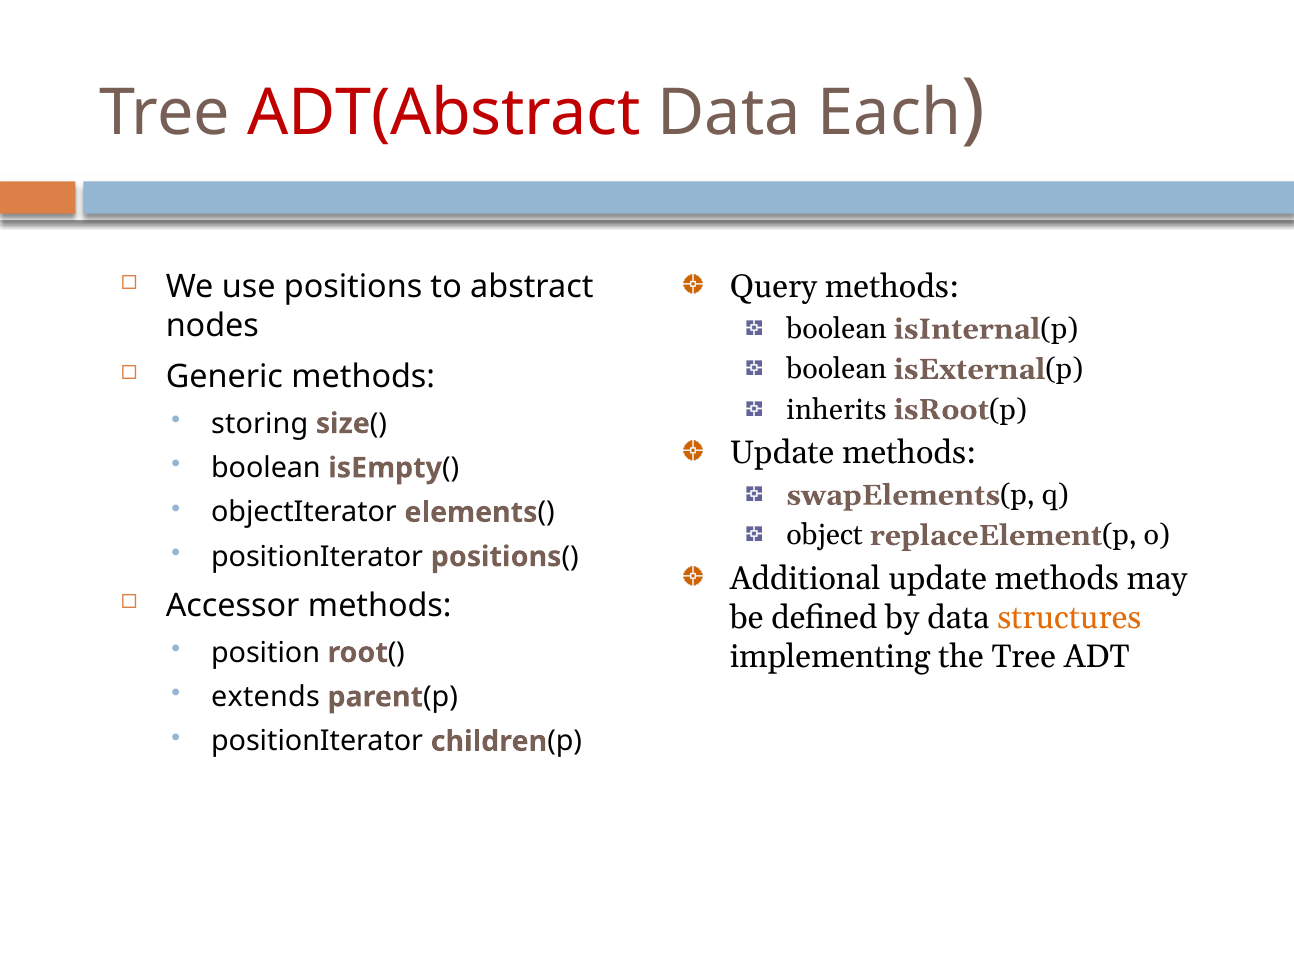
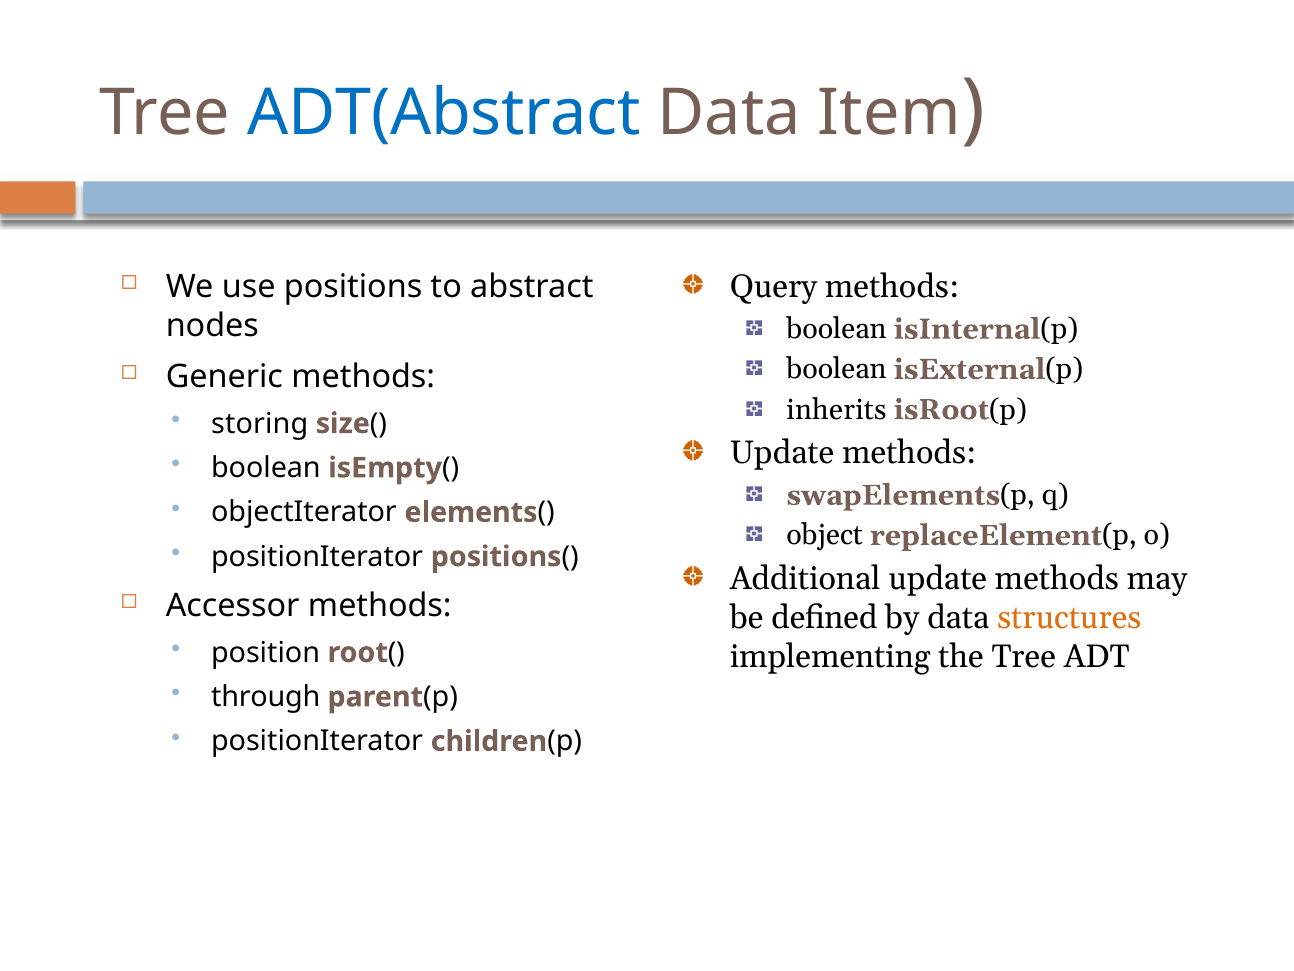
ADT(Abstract colour: red -> blue (444, 113)
Each: Each -> Item (889, 113)
extends: extends -> through (266, 697)
